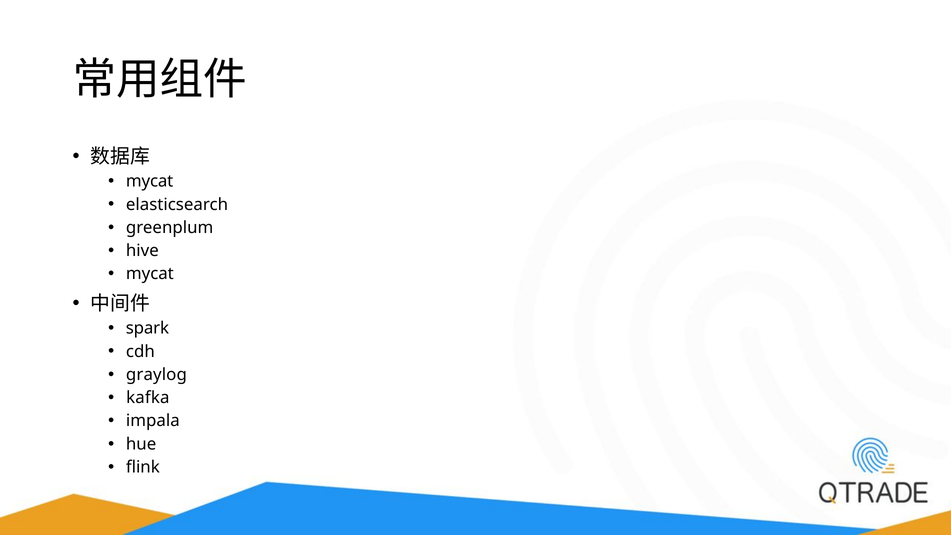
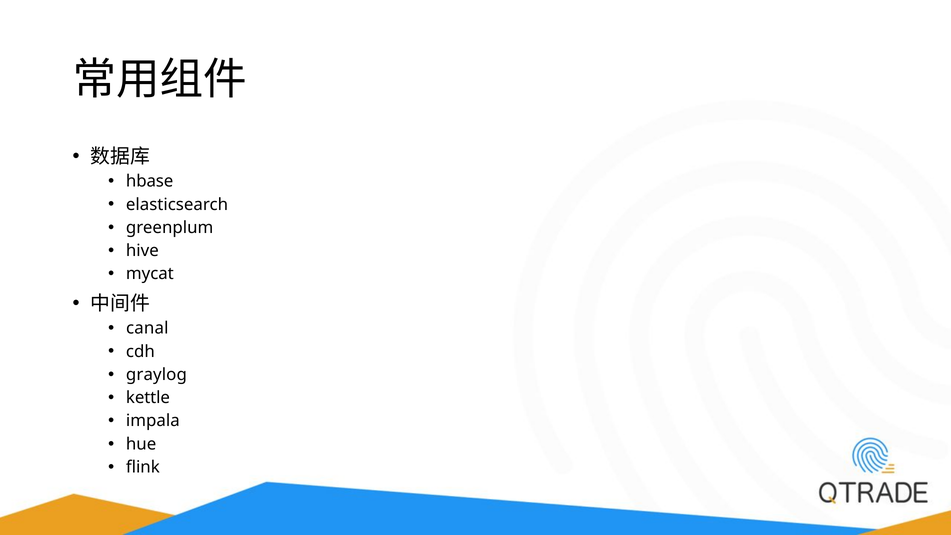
mycat: mycat -> hbase (150, 181)
spark: spark -> canal (147, 328)
kafka: kafka -> kettle (148, 398)
